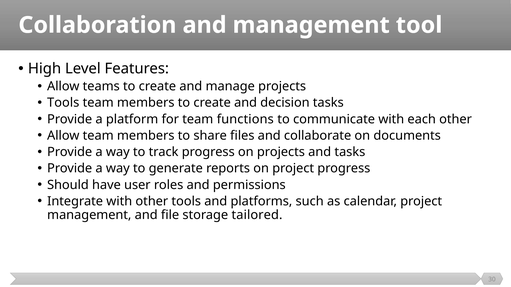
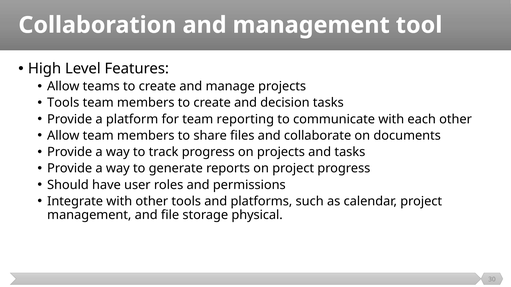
functions: functions -> reporting (245, 119)
tailored: tailored -> physical (257, 215)
